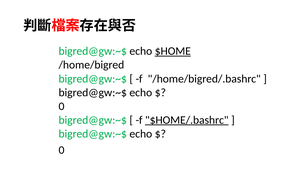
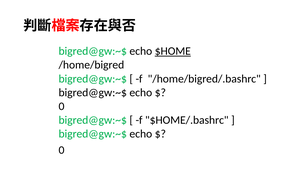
$HOME/.bashrc underline: present -> none (187, 120)
